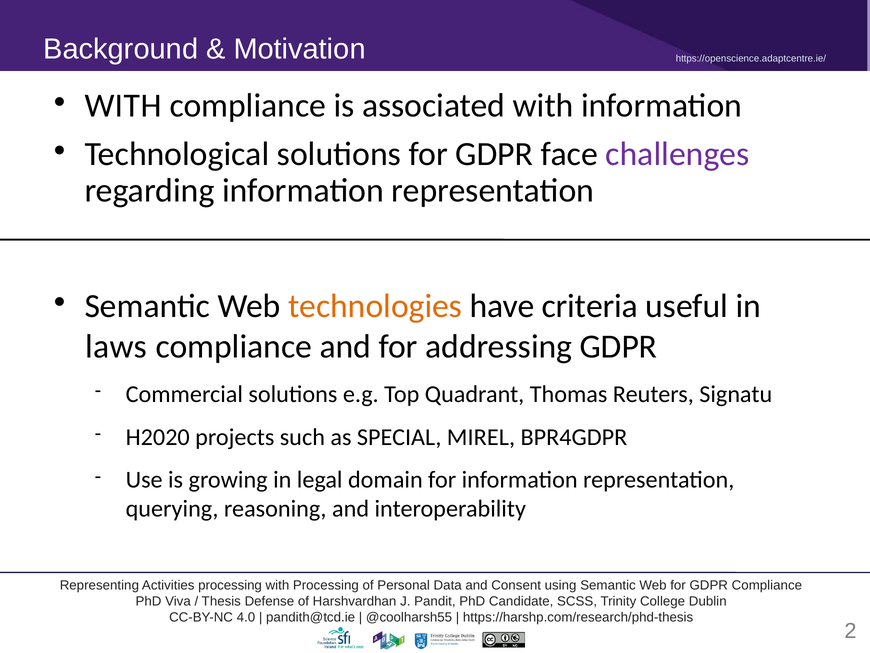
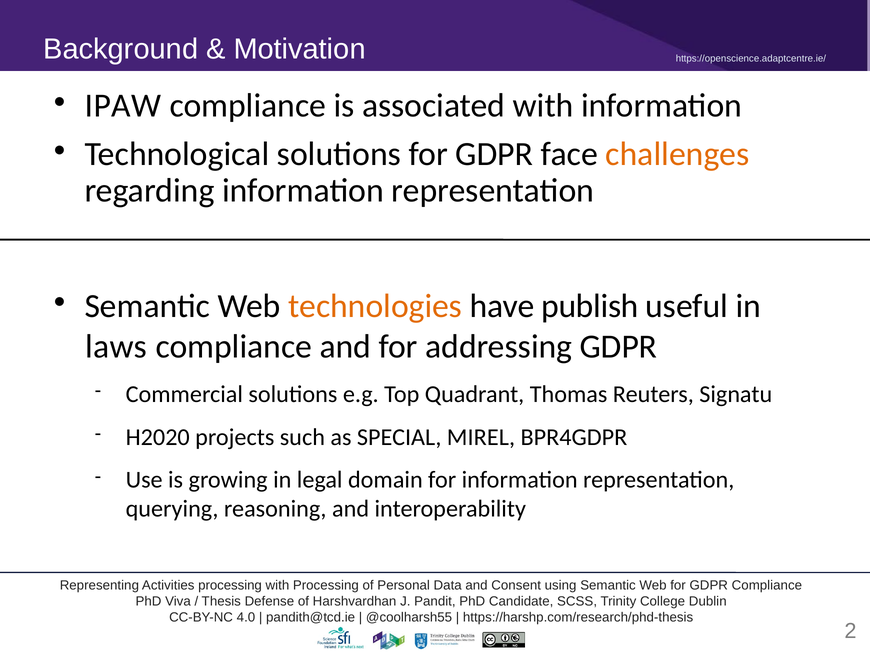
WITH: WITH -> IPAW (123, 105)
challenges colour: purple -> orange (677, 154)
criteria: criteria -> publish (590, 306)
